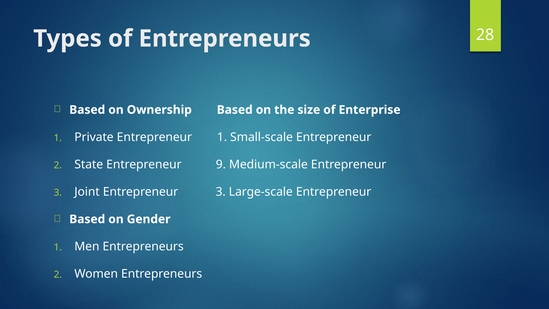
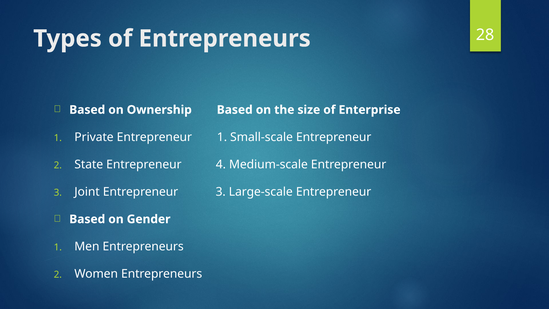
9: 9 -> 4 (221, 164)
